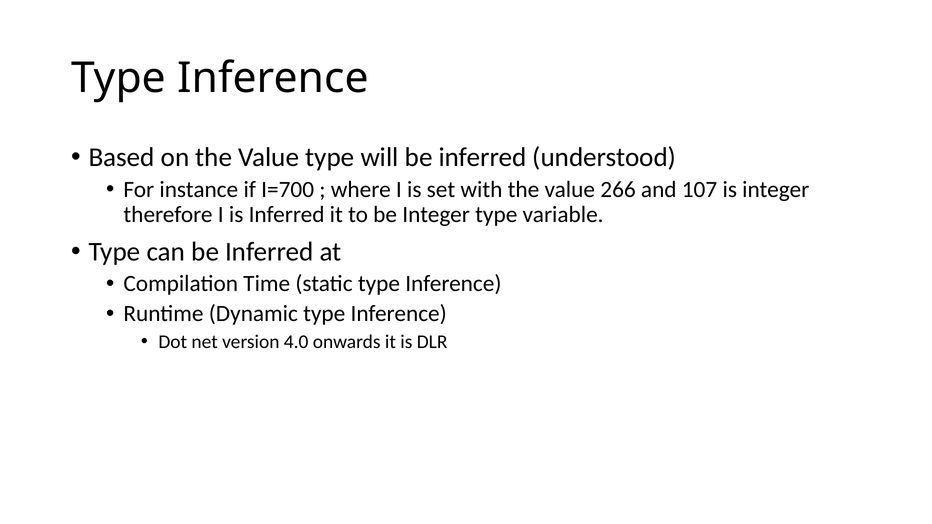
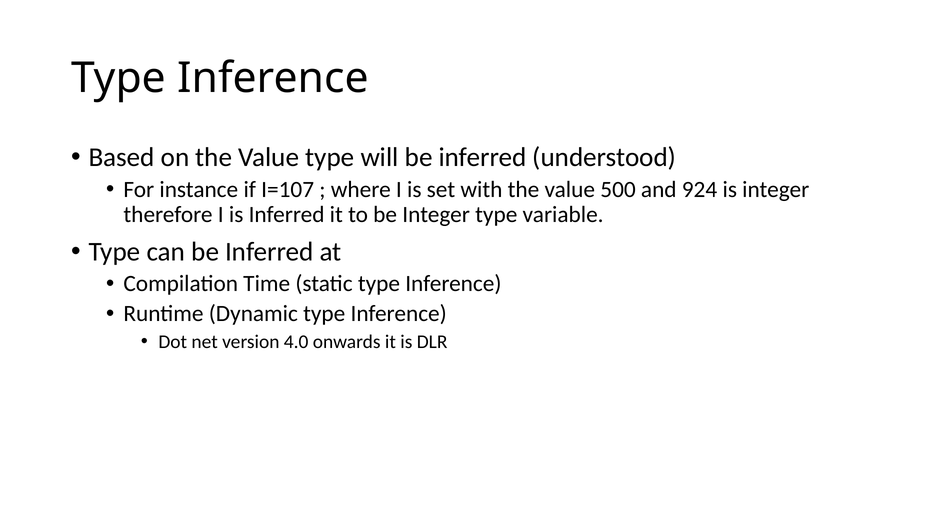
I=700: I=700 -> I=107 (288, 190)
266: 266 -> 500 (618, 190)
107: 107 -> 924 (700, 190)
